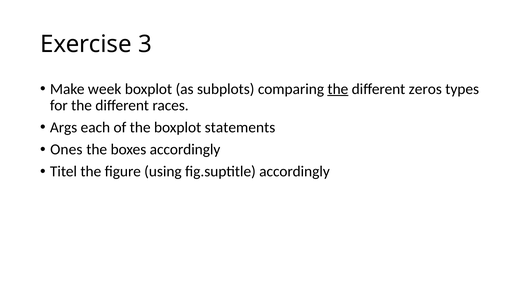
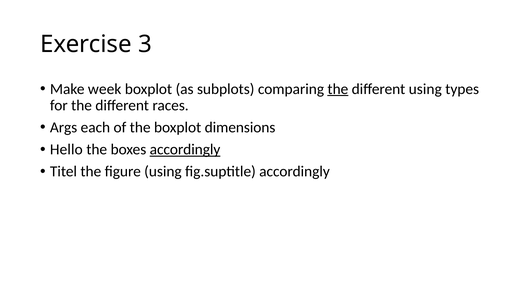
different zeros: zeros -> using (425, 89)
statements: statements -> dimensions (240, 127)
Ones: Ones -> Hello (66, 149)
accordingly underline: none -> present (185, 149)
